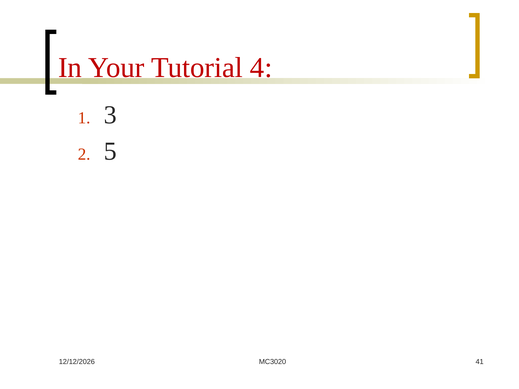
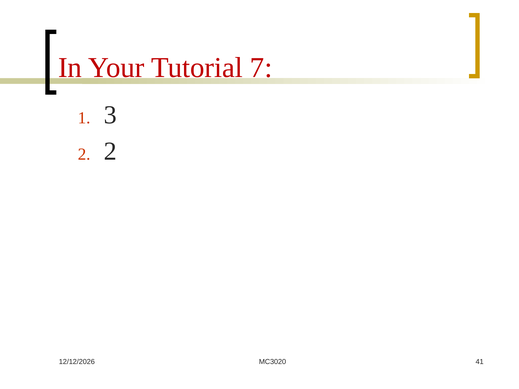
4: 4 -> 7 (261, 68)
5: 5 -> 2 (110, 151)
